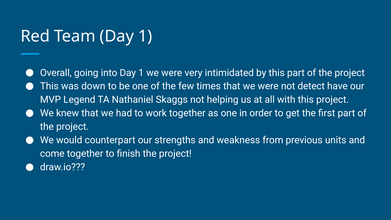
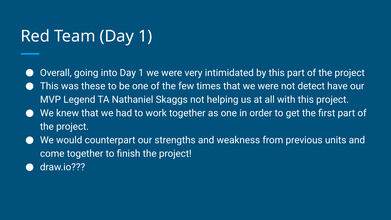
down: down -> these (93, 86)
